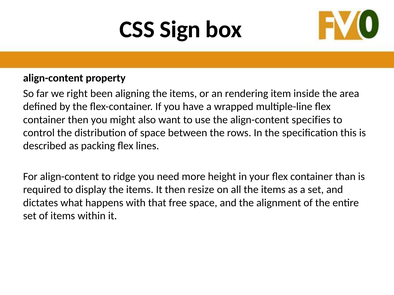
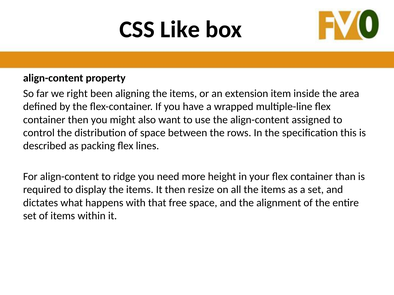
Sign: Sign -> Like (180, 30)
rendering: rendering -> extension (247, 94)
specifies: specifies -> assigned (311, 120)
